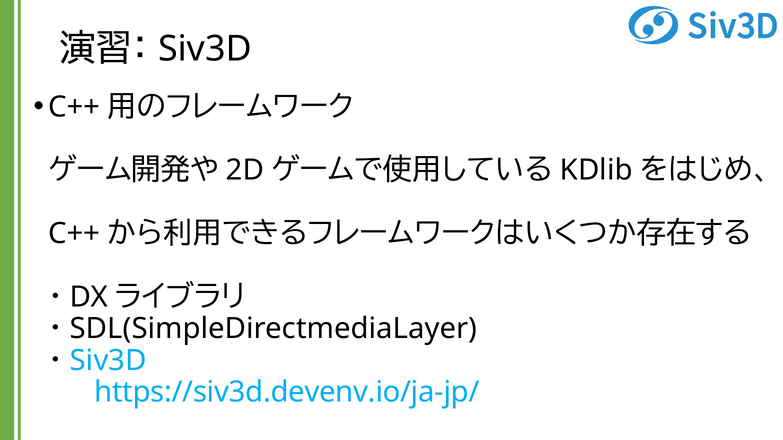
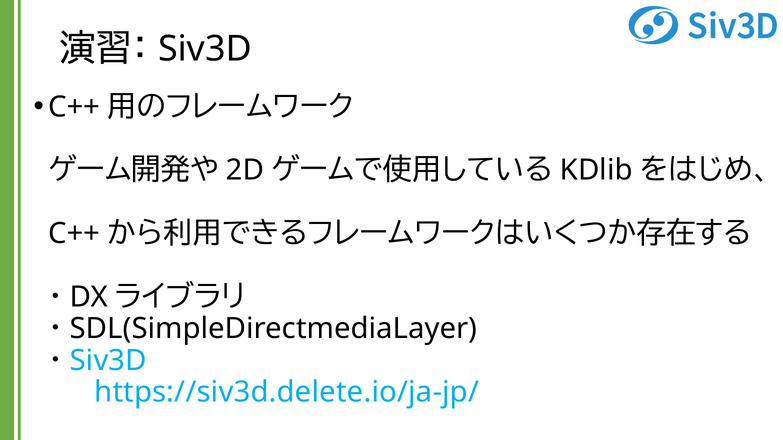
https://siv3d.devenv.io/ja-jp/: https://siv3d.devenv.io/ja-jp/ -> https://siv3d.delete.io/ja-jp/ (287, 392)
